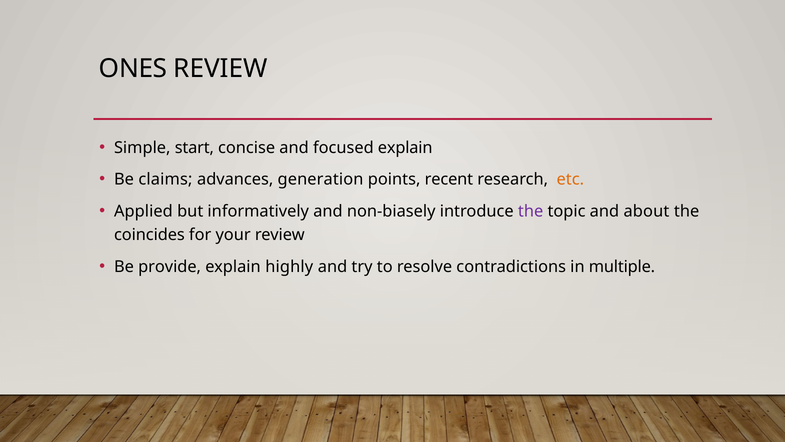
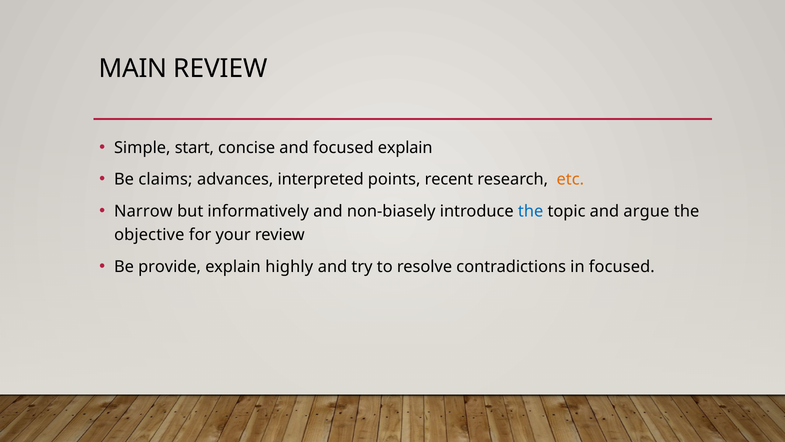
ONES: ONES -> MAIN (133, 69)
generation: generation -> interpreted (321, 179)
Applied: Applied -> Narrow (143, 211)
the colour: purple -> blue (531, 211)
about: about -> argue (646, 211)
coincides: coincides -> objective (149, 235)
in multiple: multiple -> focused (622, 266)
